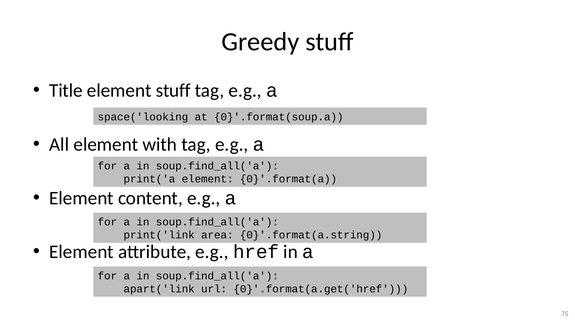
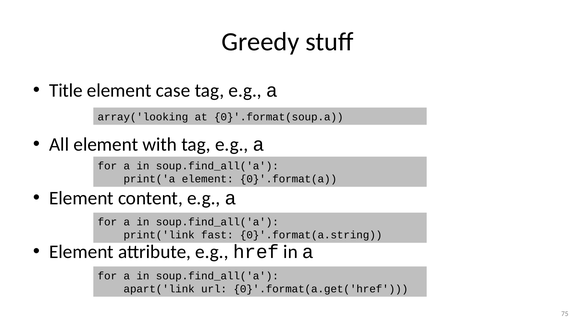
element stuff: stuff -> case (173, 90)
space('looking: space('looking -> array('looking (143, 117)
area: area -> fast (217, 235)
